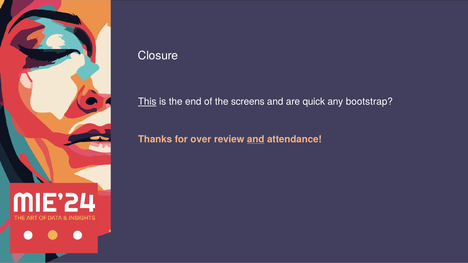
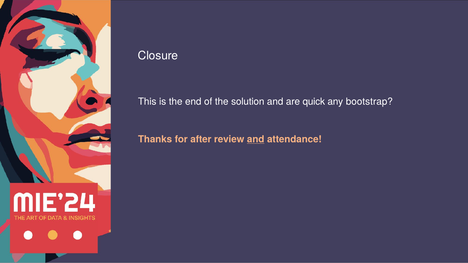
This underline: present -> none (147, 102)
screens: screens -> solution (248, 102)
over: over -> after (201, 139)
